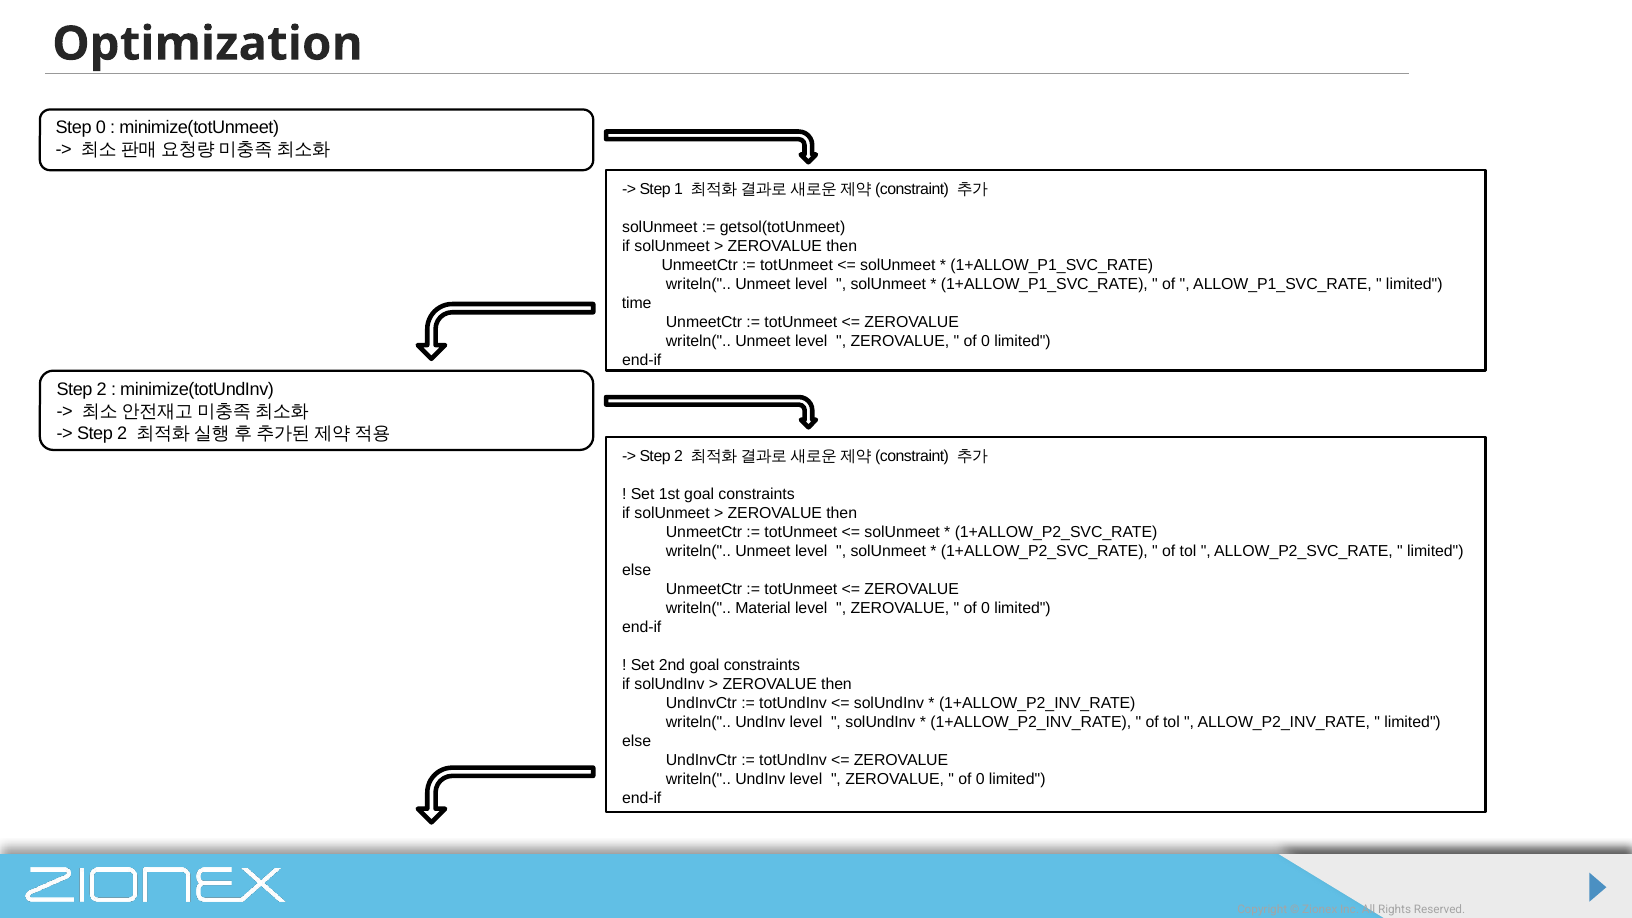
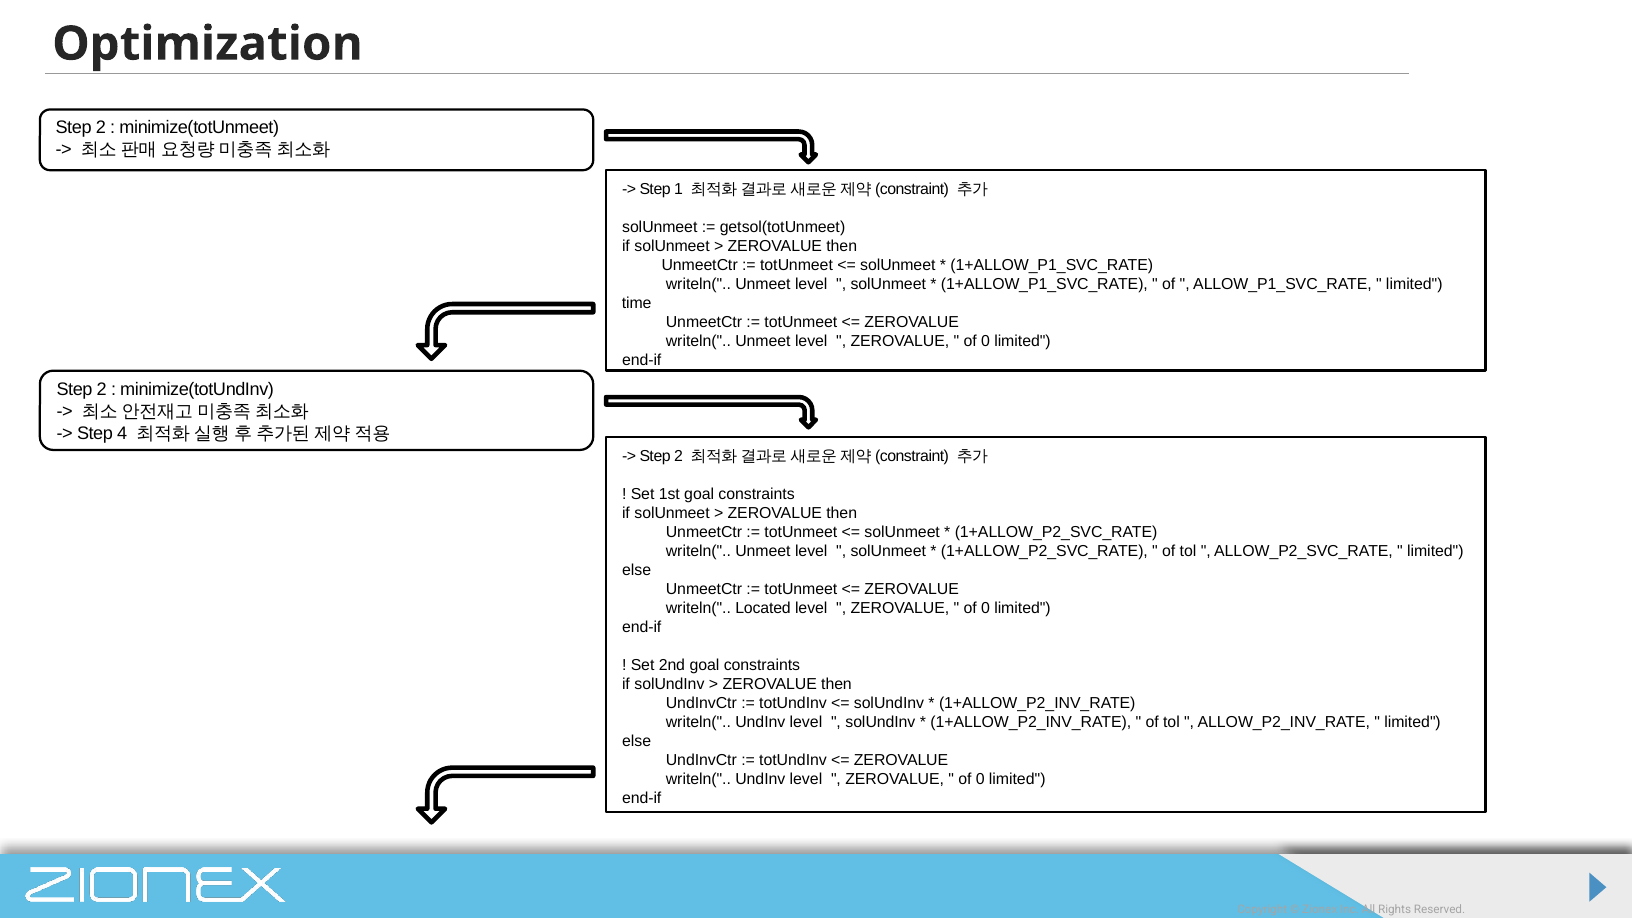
0: 0 -> 2 (101, 128)
2: 2 -> 4 (122, 433)
Material: Material -> Located (763, 608)
